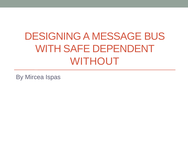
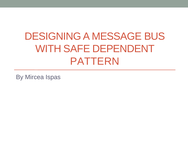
WITHOUT: WITHOUT -> PATTERN (95, 61)
